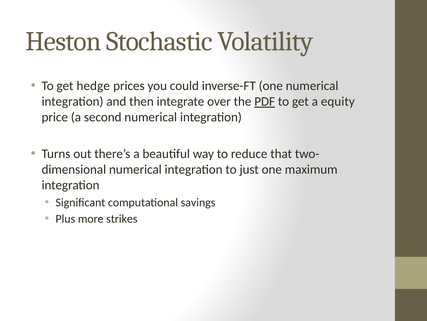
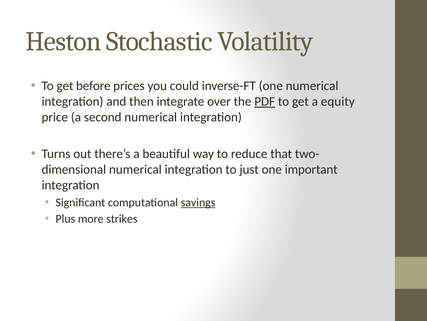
hedge: hedge -> before (93, 86)
maximum: maximum -> important (311, 169)
savings underline: none -> present (198, 202)
